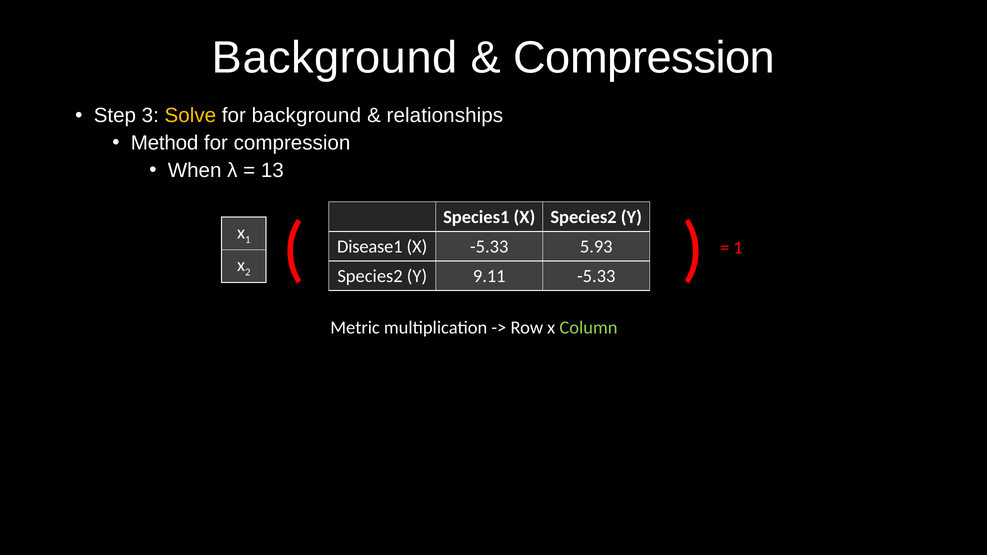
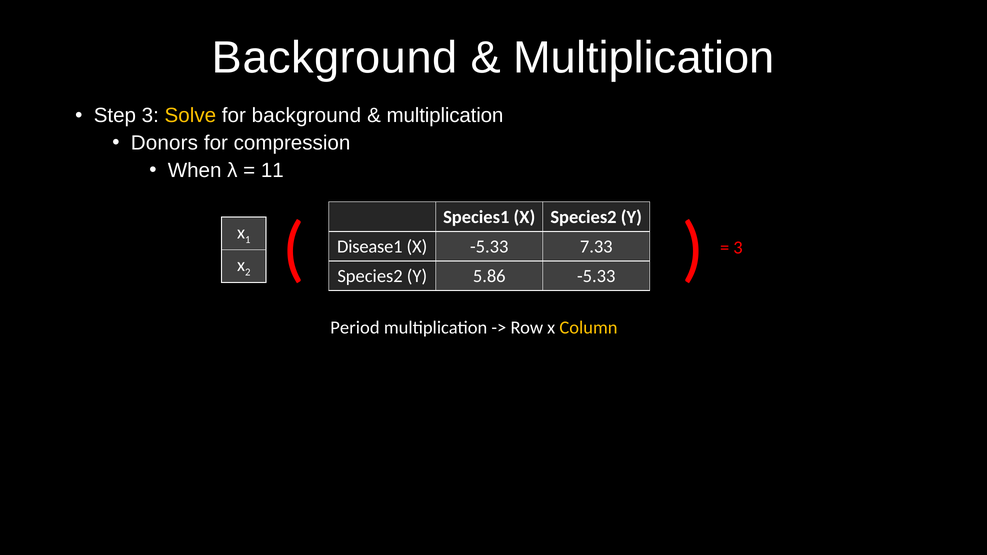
Compression: Compression -> Multiplication (644, 58)
relationships: relationships -> multiplication (445, 116)
Method: Method -> Donors (164, 143)
13: 13 -> 11 (272, 170)
1: 1 -> 3 (738, 248)
5.93: 5.93 -> 7.33 (596, 247)
9.11: 9.11 -> 5.86 (489, 276)
Metric: Metric -> Period (355, 328)
Column colour: light green -> yellow (588, 328)
